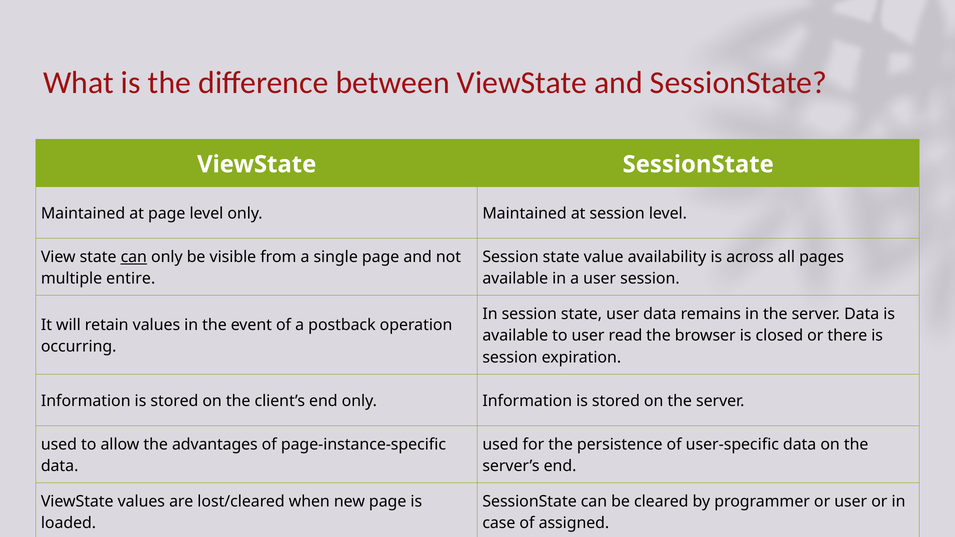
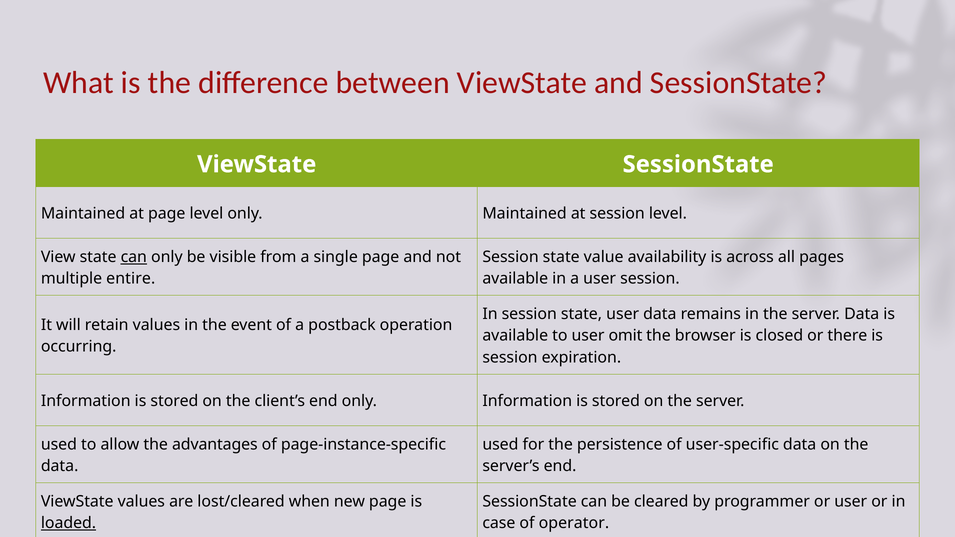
read: read -> omit (625, 336)
loaded underline: none -> present (69, 523)
assigned: assigned -> operator (574, 523)
